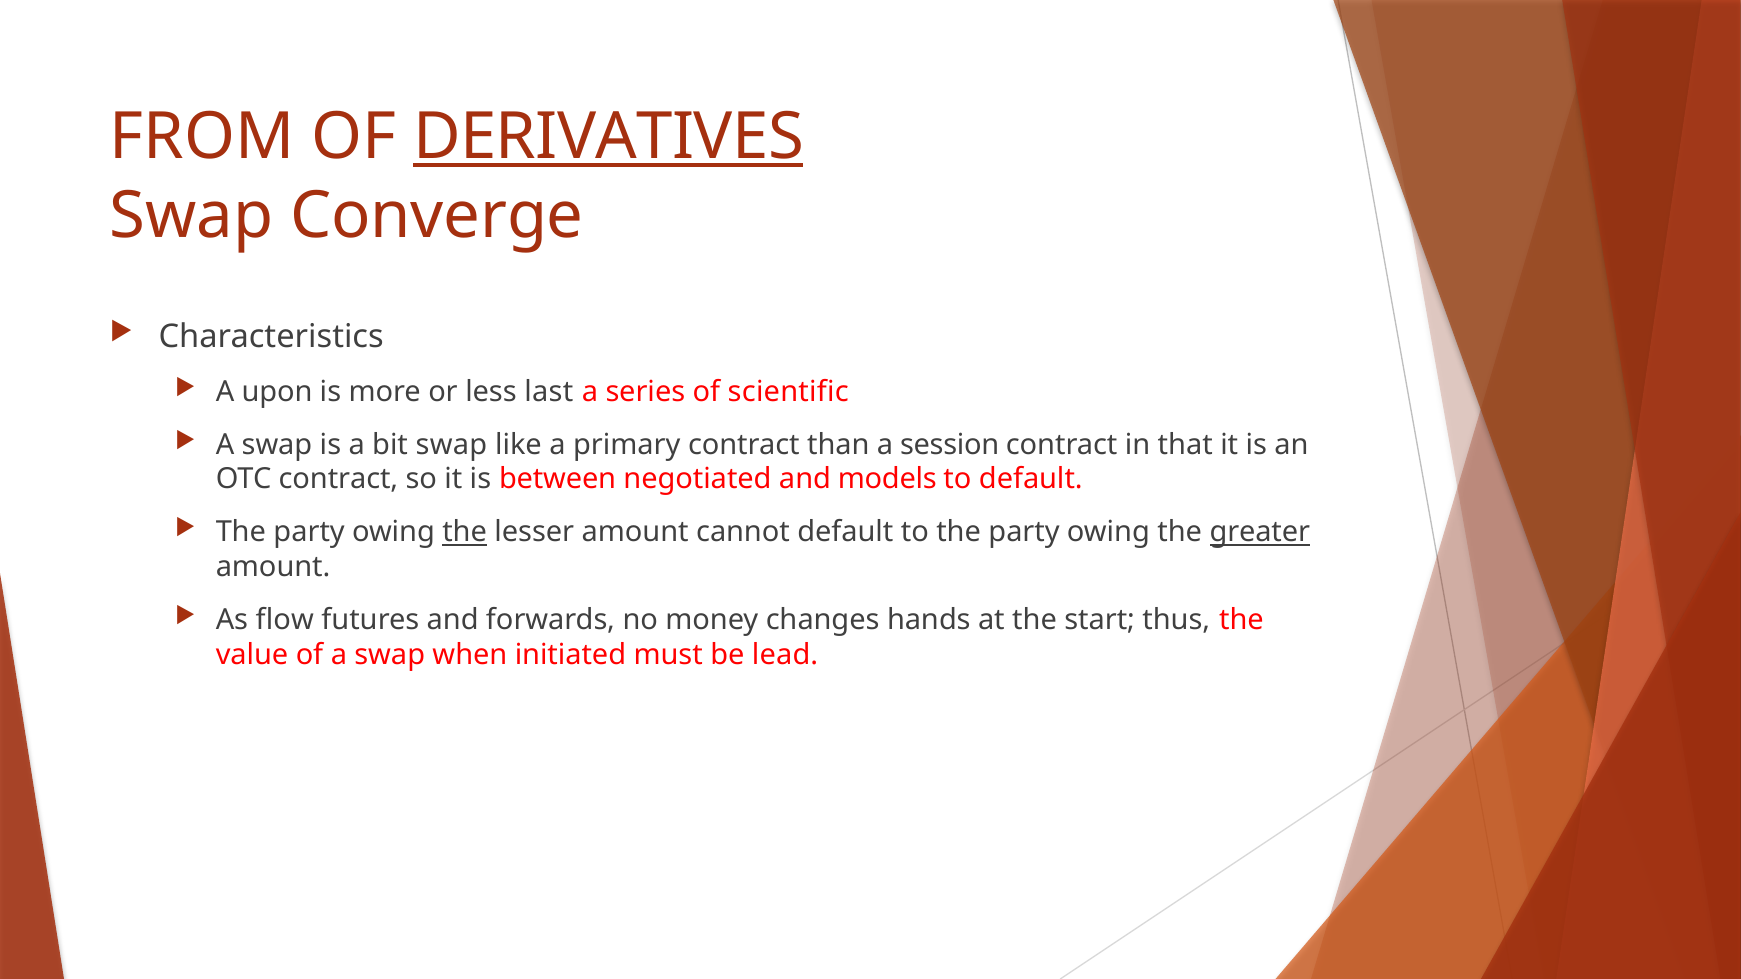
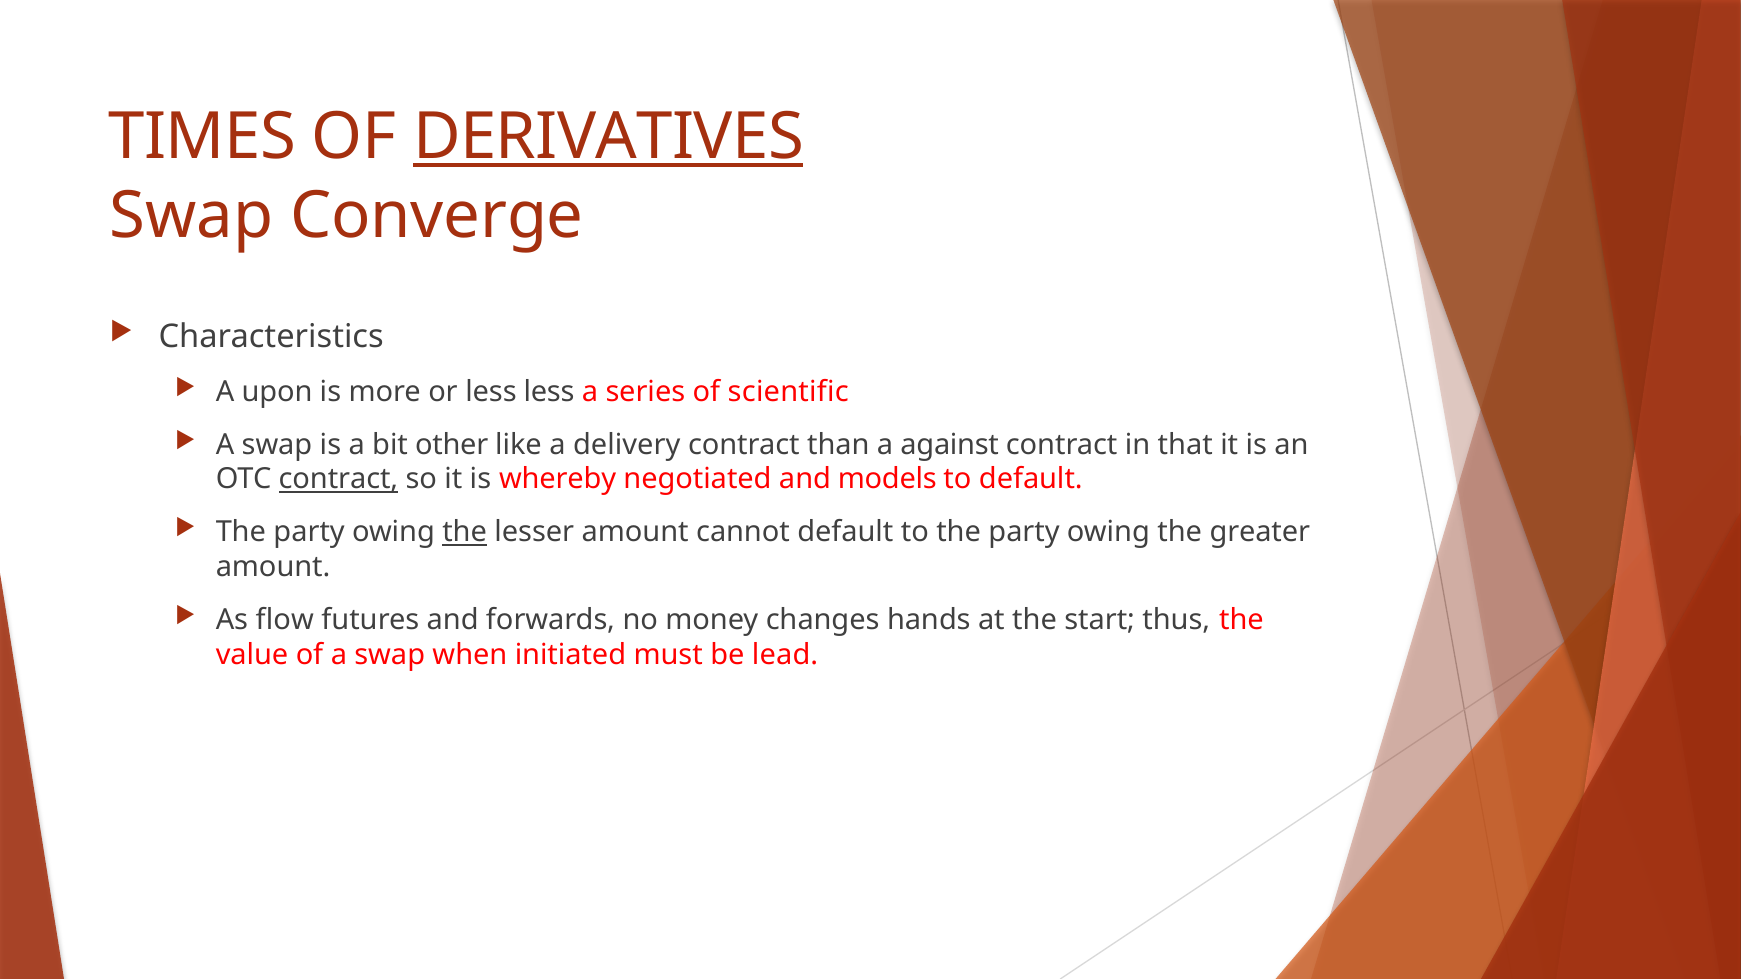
FROM: FROM -> TIMES (202, 137)
less last: last -> less (549, 392)
bit swap: swap -> other (452, 445)
primary: primary -> delivery (627, 445)
session: session -> against (950, 445)
contract underline: none -> present (338, 480)
between: between -> whereby (558, 480)
greater underline: present -> none (1260, 533)
